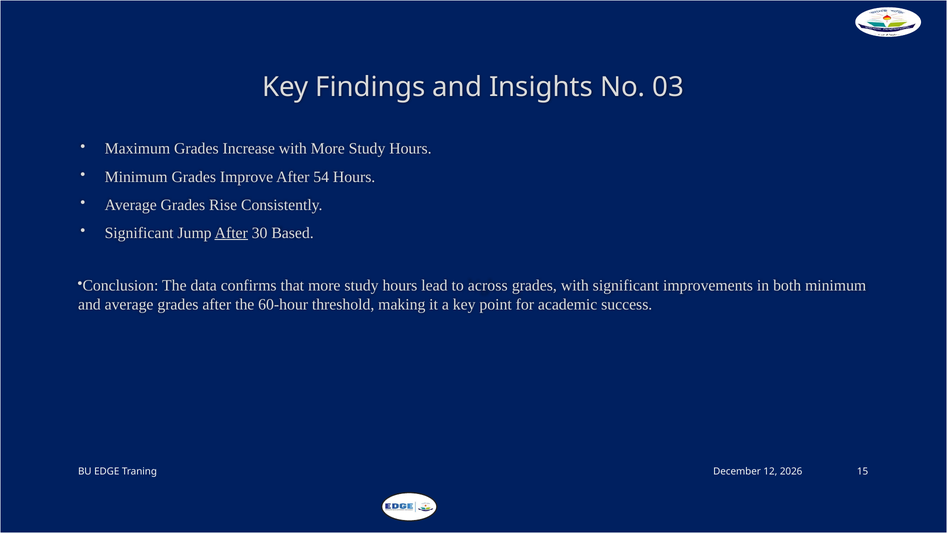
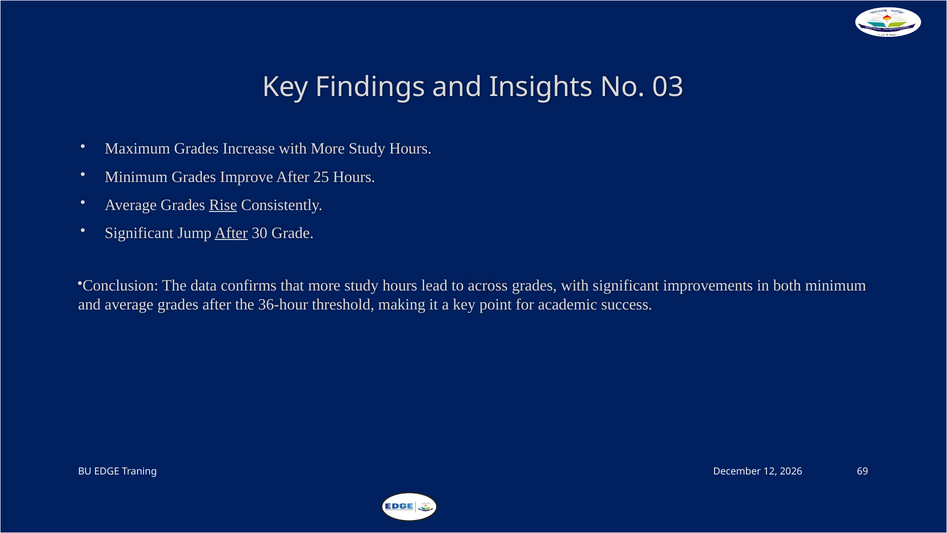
54: 54 -> 25 (321, 177)
Rise underline: none -> present (223, 205)
Based: Based -> Grade (293, 233)
60-hour: 60-hour -> 36-hour (283, 305)
15: 15 -> 69 (863, 471)
